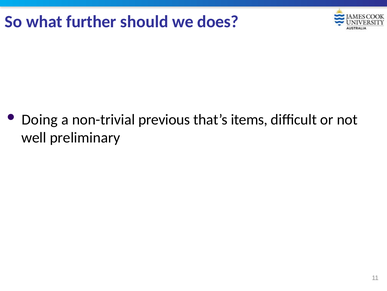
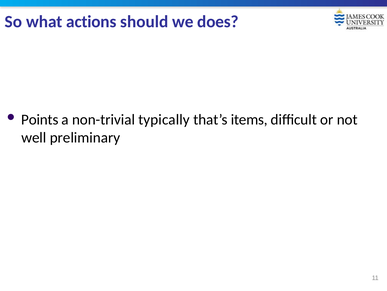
further: further -> actions (91, 22)
Doing: Doing -> Points (40, 119)
previous: previous -> typically (164, 119)
